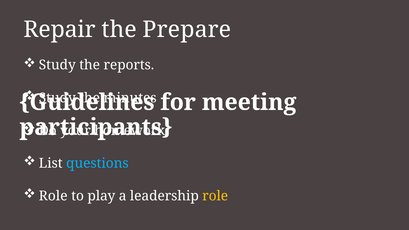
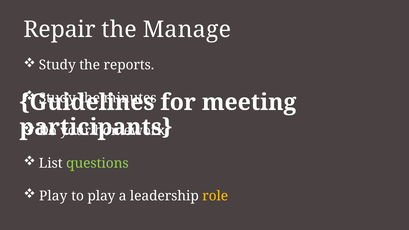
Prepare: Prepare -> Manage (187, 30)
questions colour: light blue -> light green (97, 163)
Role: Role -> Play (53, 196)
